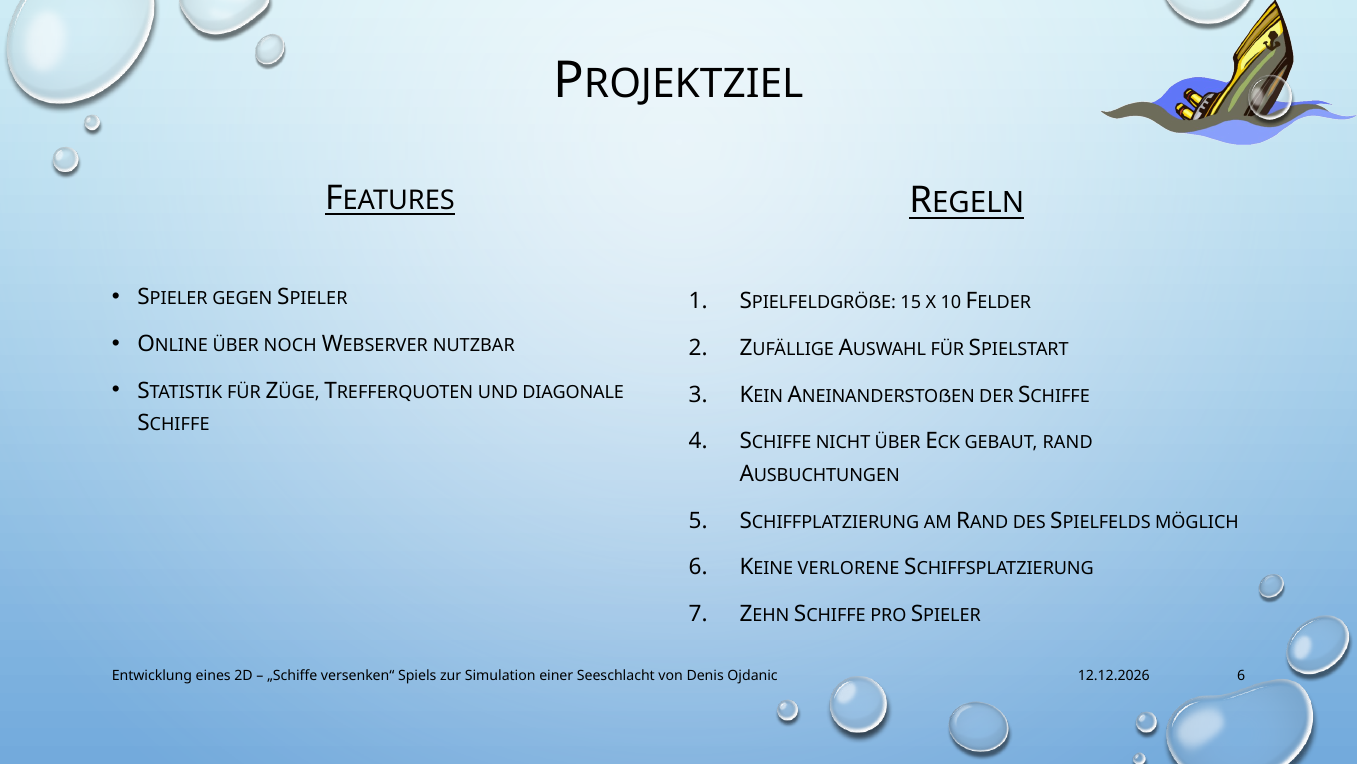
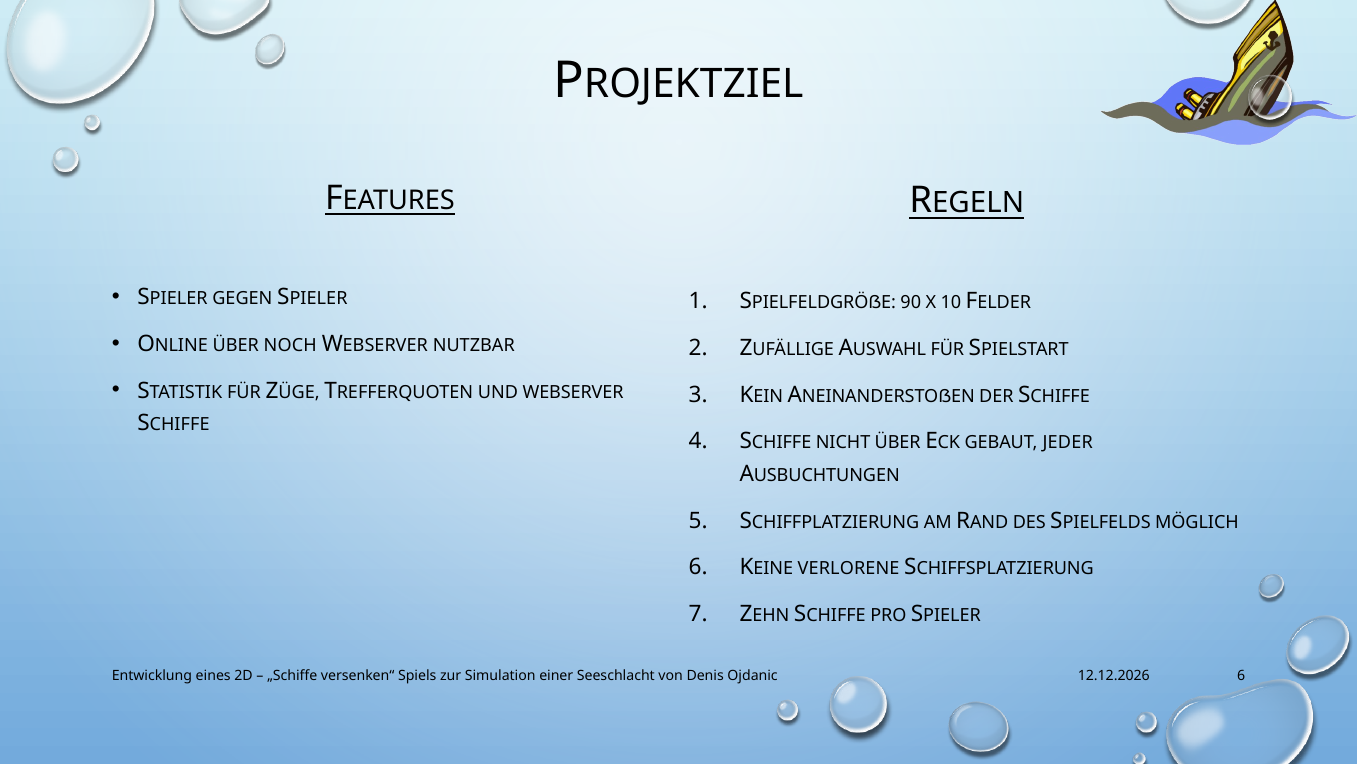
15: 15 -> 90 (911, 303)
UND DIAGONALE: DIAGONALE -> WEBSERVER (573, 392)
GEBAUT RAND: RAND -> JEDER (1068, 442)
